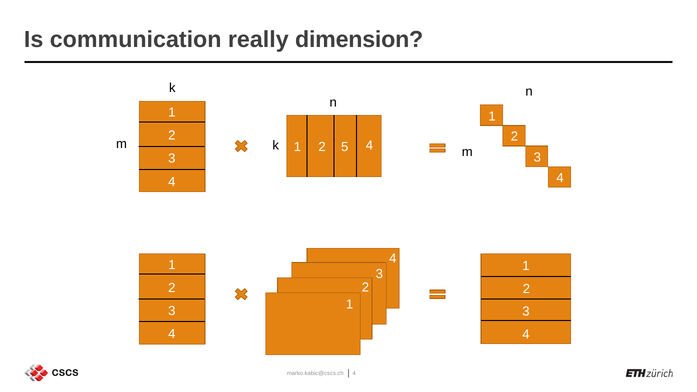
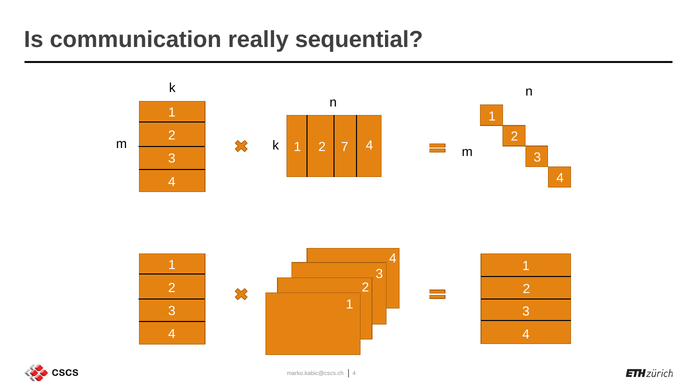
dimension: dimension -> sequential (359, 39)
5: 5 -> 7 (345, 147)
